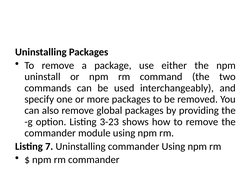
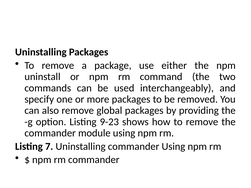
3-23: 3-23 -> 9-23 (109, 122)
